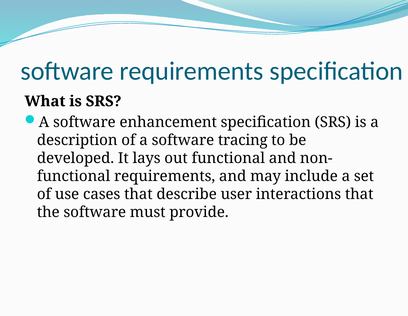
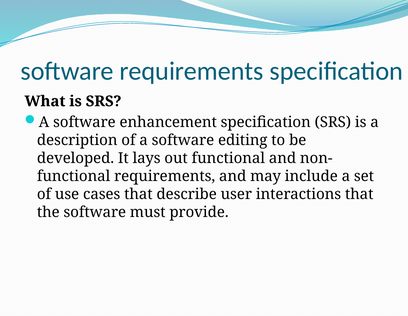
tracing: tracing -> editing (243, 140)
